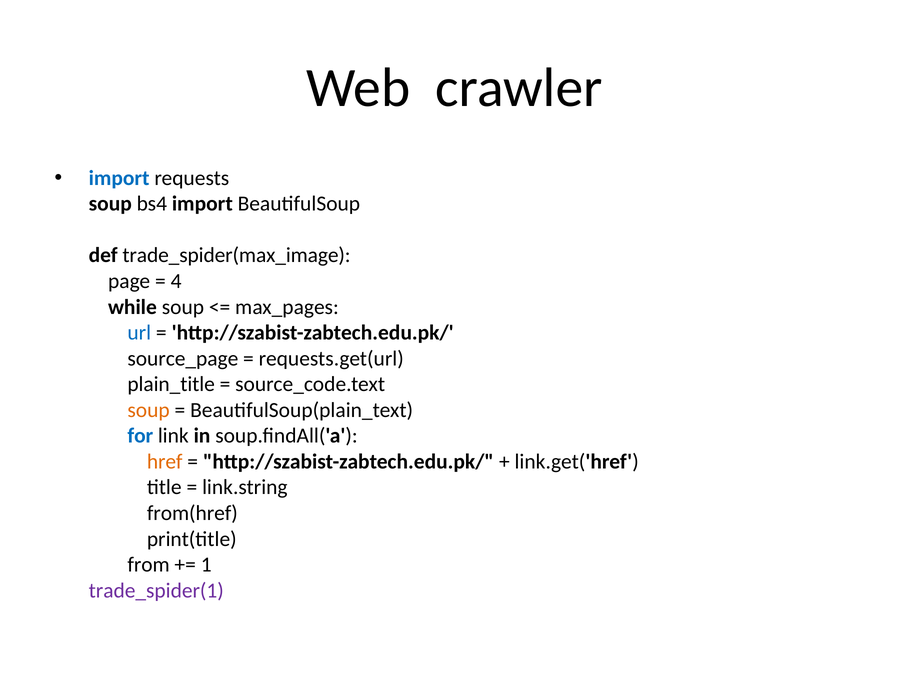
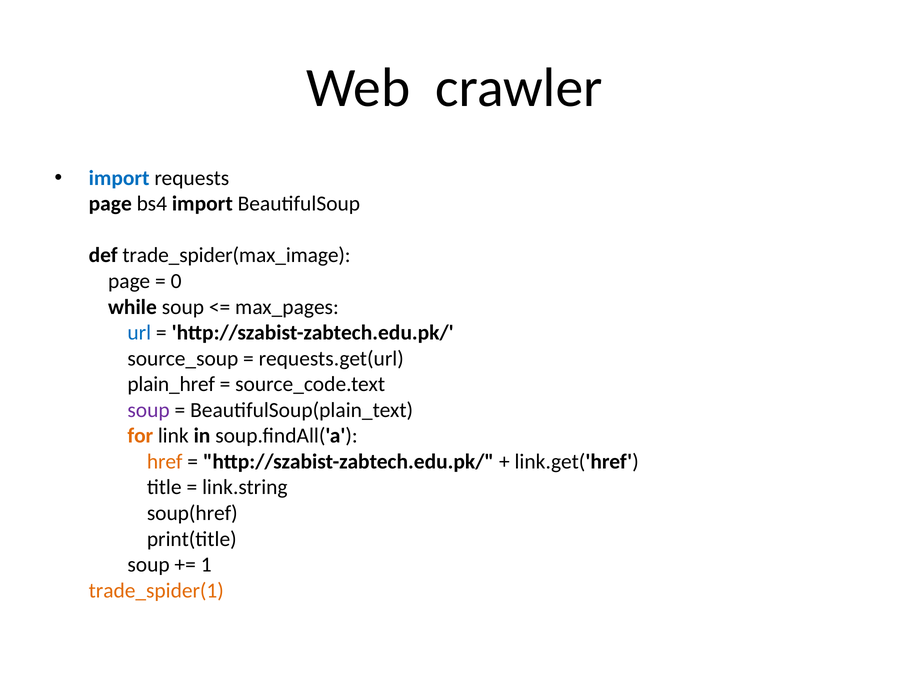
soup: soup -> page (110, 204)
4: 4 -> 0 (176, 281)
source_page: source_page -> source_soup (183, 358)
plain_title: plain_title -> plain_href (171, 384)
soup colour: orange -> purple (149, 410)
for colour: blue -> orange (140, 436)
from(href: from(href -> soup(href (192, 513)
from: from -> soup (149, 565)
trade_spider(1 colour: purple -> orange (156, 590)
